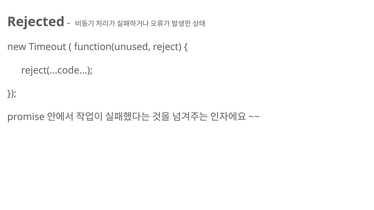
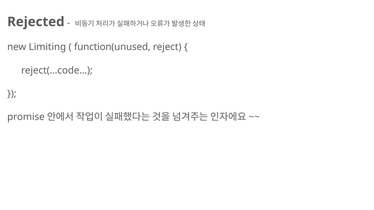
Timeout: Timeout -> Limiting (47, 47)
